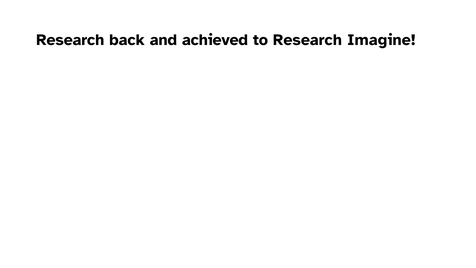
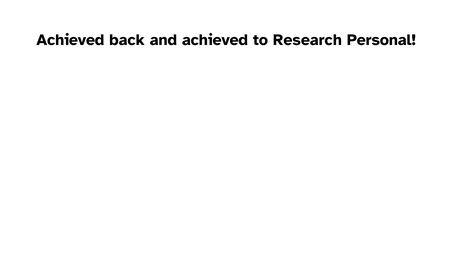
Research: Research -> Achieved (70, 40)
Imagine: Imagine -> Personal (381, 40)
